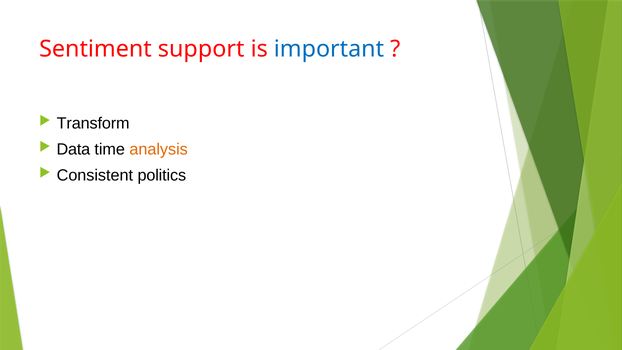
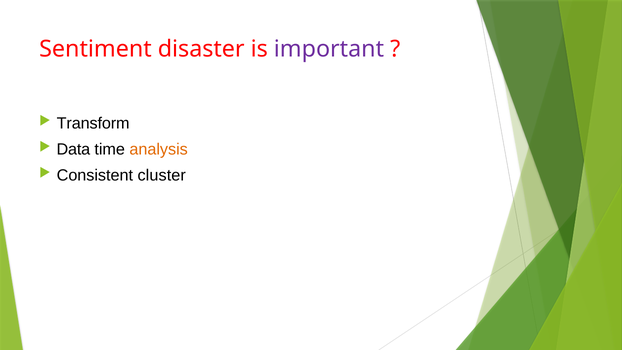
support: support -> disaster (201, 49)
important colour: blue -> purple (329, 49)
politics: politics -> cluster (162, 175)
